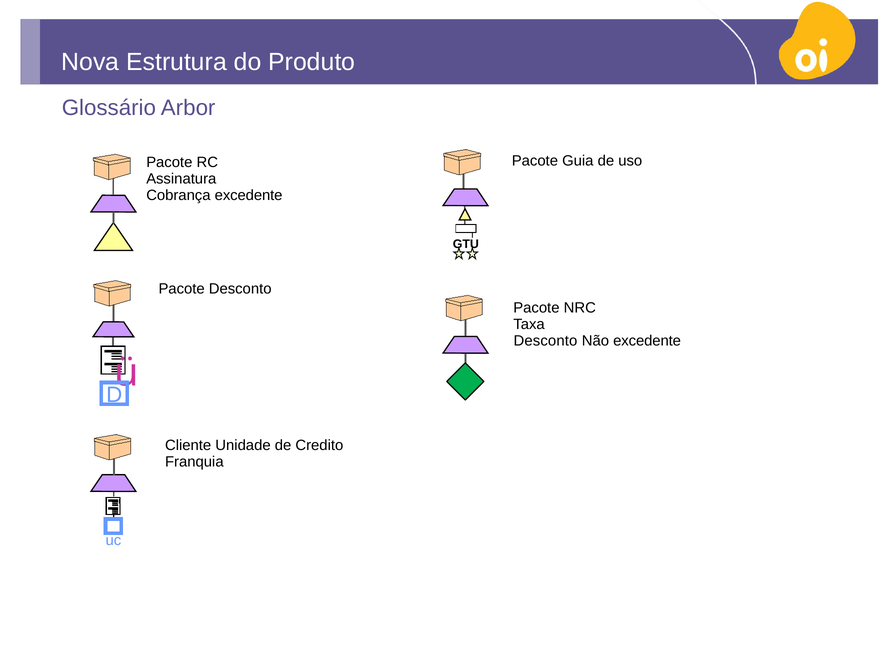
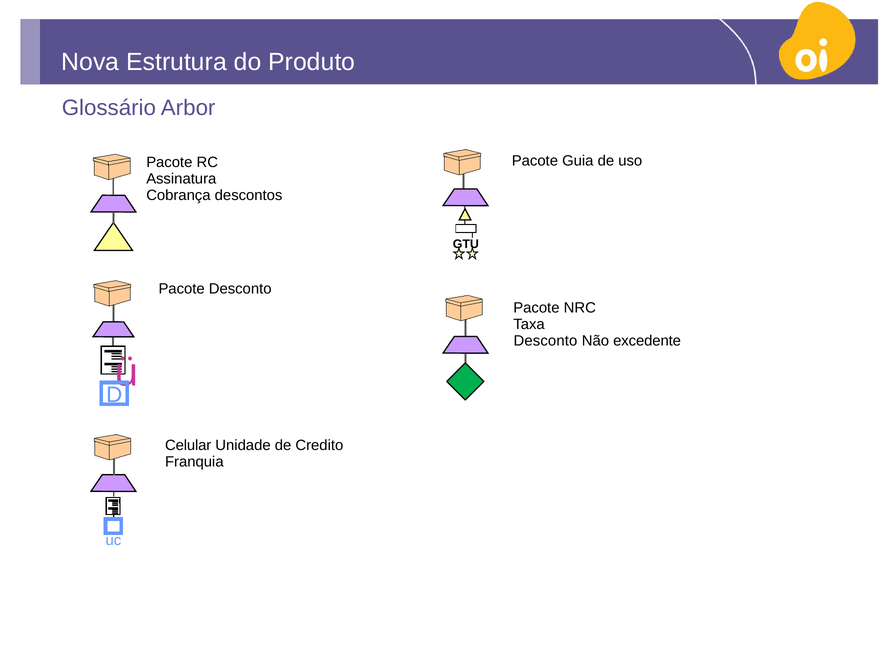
Cobrança excedente: excedente -> descontos (249, 195)
Cliente: Cliente -> Celular (188, 445)
